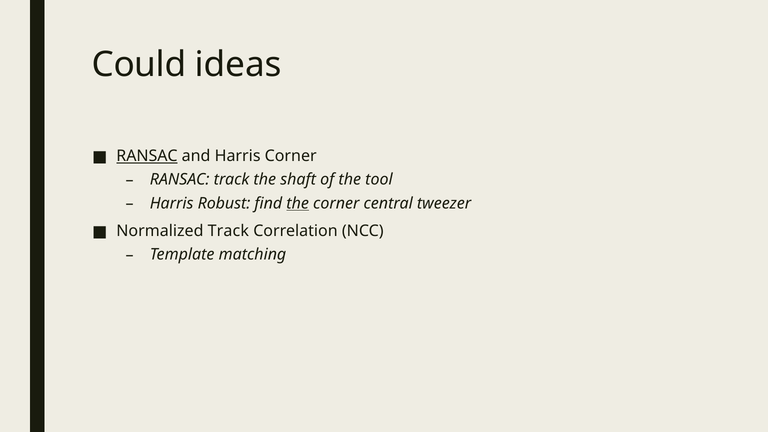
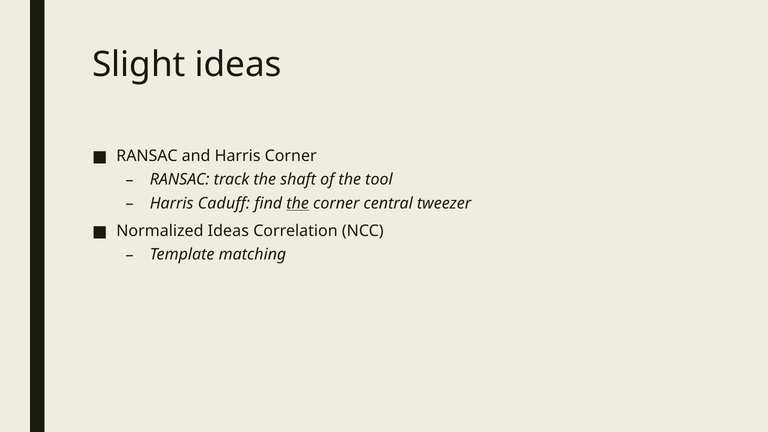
Could: Could -> Slight (139, 65)
RANSAC underline: present -> none (147, 156)
Robust: Robust -> Caduff (224, 203)
Normalized Track: Track -> Ideas (228, 231)
